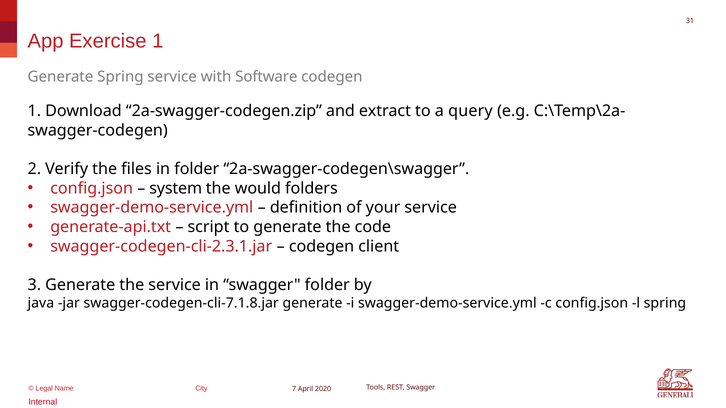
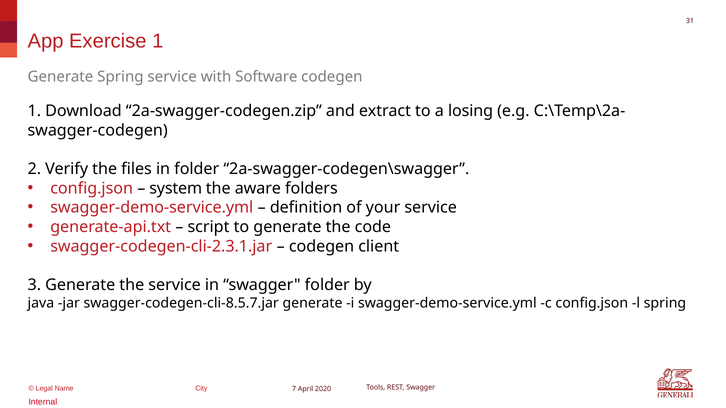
query: query -> losing (471, 111)
would: would -> aware (258, 188)
swagger-codegen-cli-7.1.8.jar: swagger-codegen-cli-7.1.8.jar -> swagger-codegen-cli-8.5.7.jar (181, 303)
